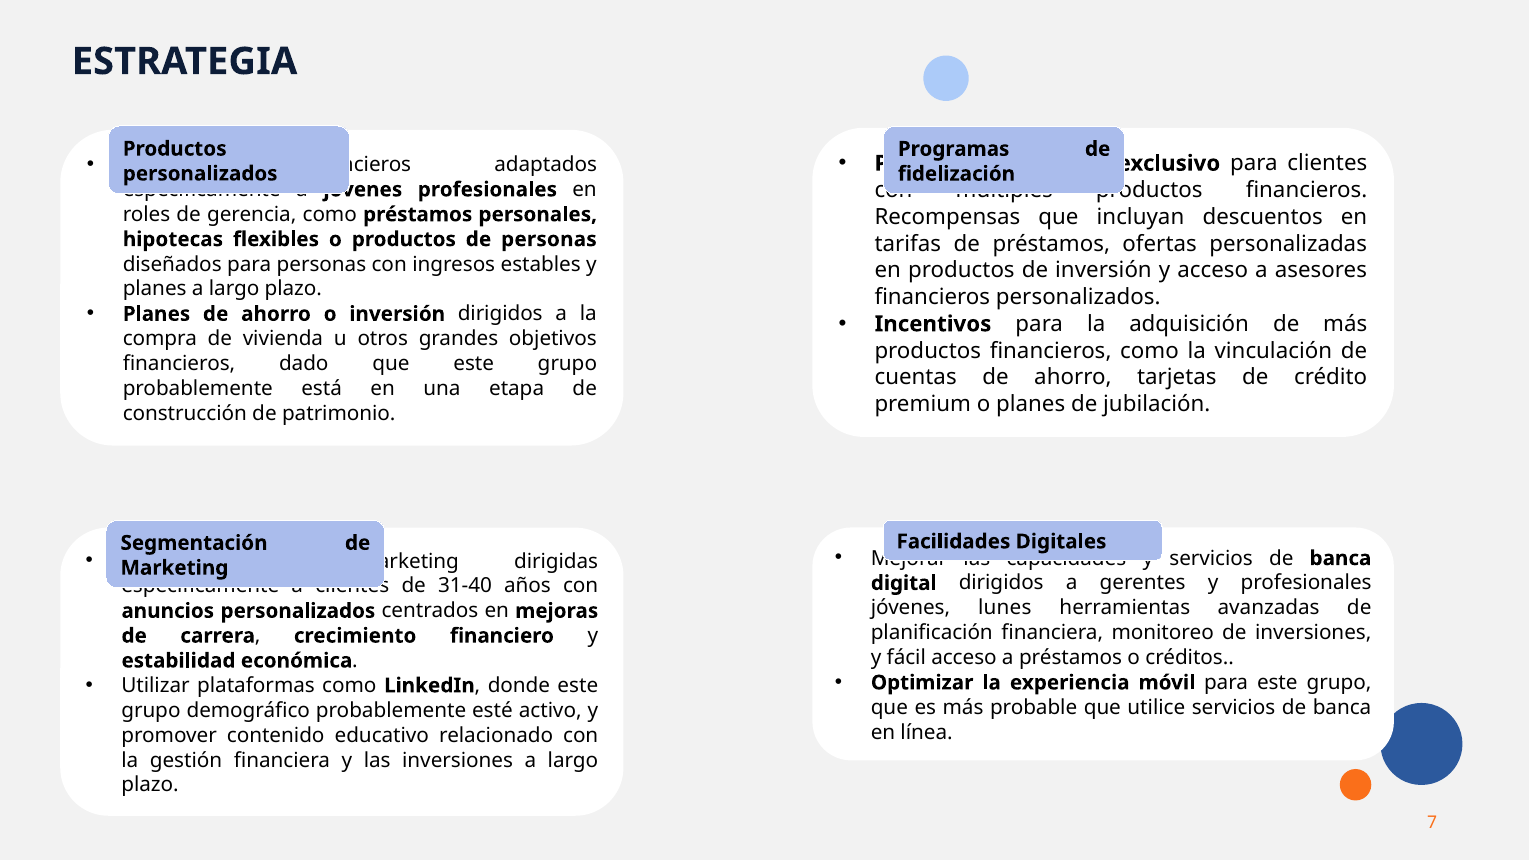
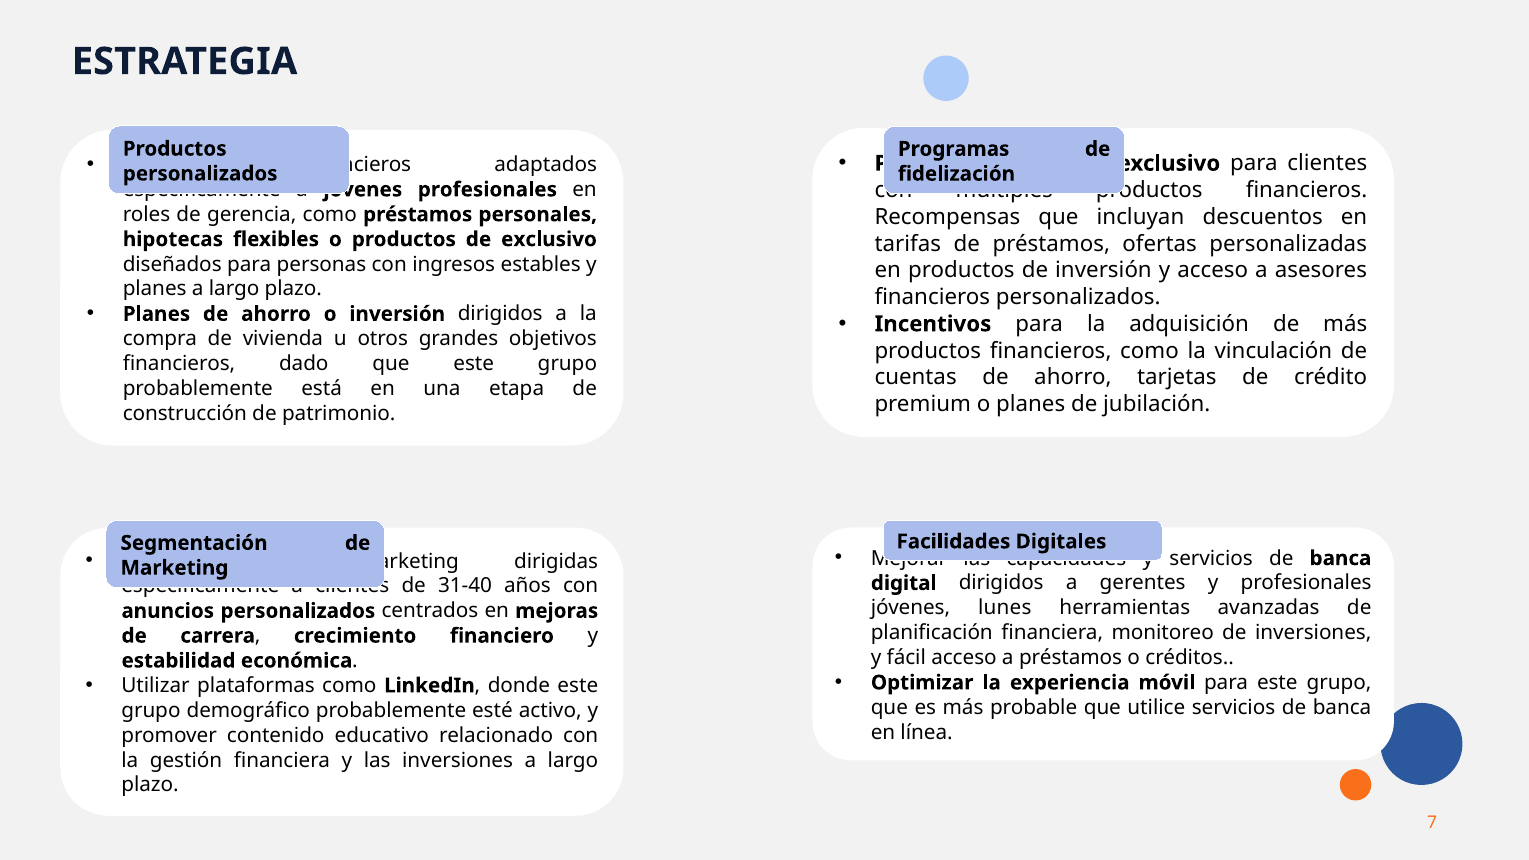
de personas: personas -> exclusivo (549, 239)
